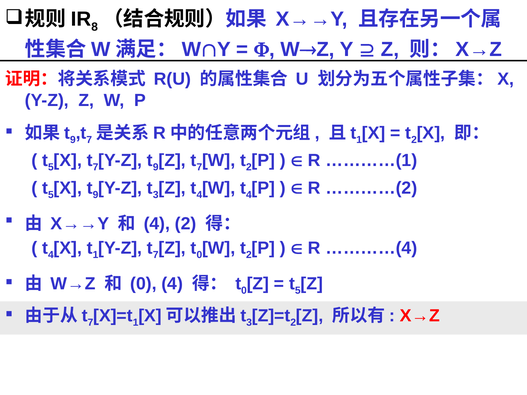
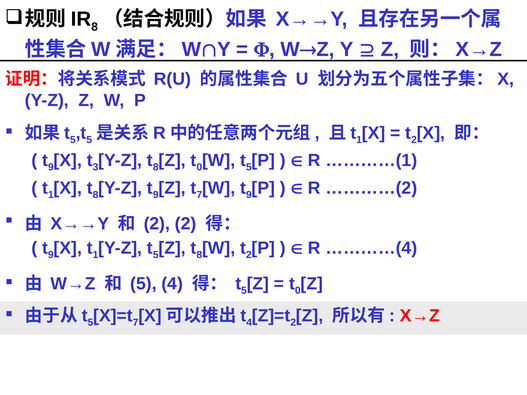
9: 9 -> 5 (73, 140)
7: 7 -> 5 (89, 140)
5: 5 -> 9 (51, 167)
7: 7 -> 3 (95, 167)
9: 9 -> 8 (156, 167)
7: 7 -> 0 (199, 167)
2: 2 -> 5 (249, 167)
5: 5 -> 1 (51, 195)
9: 9 -> 8 (95, 195)
3: 3 -> 9 (156, 195)
4: 4 -> 7 (199, 195)
4: 4 -> 9 (249, 195)
4: 4 -> 2 (157, 224)
4: 4 -> 9 (51, 255)
7: 7 -> 5 (156, 255)
0: 0 -> 8 (199, 255)
0: 0 -> 5 (143, 284)
0: 0 -> 5 (244, 291)
5: 5 -> 0 (298, 291)
7: 7 -> 5 (90, 323)
1: 1 -> 7 (136, 323)
3: 3 -> 4 (249, 323)
